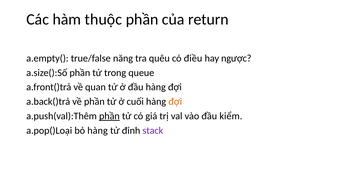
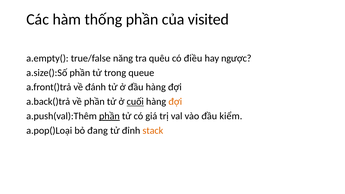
thuộc: thuộc -> thống (103, 19)
return: return -> visited (208, 19)
quan: quan -> đánh (96, 87)
cuối underline: none -> present (135, 102)
bỏ hàng: hàng -> đang (98, 131)
stack colour: purple -> orange (153, 131)
